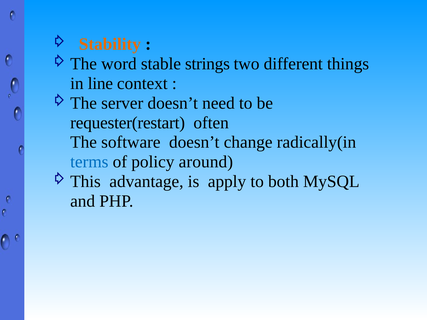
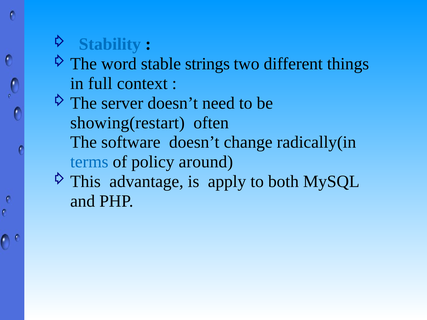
Stability colour: orange -> blue (110, 44)
line: line -> full (100, 84)
requester(restart: requester(restart -> showing(restart (127, 123)
